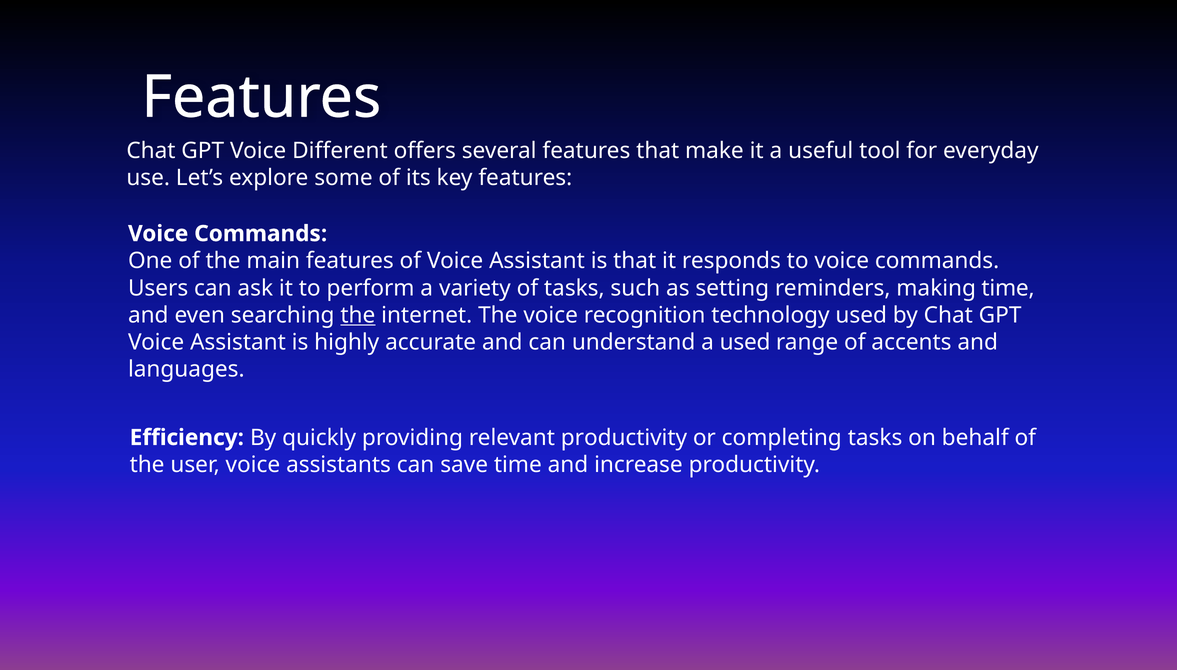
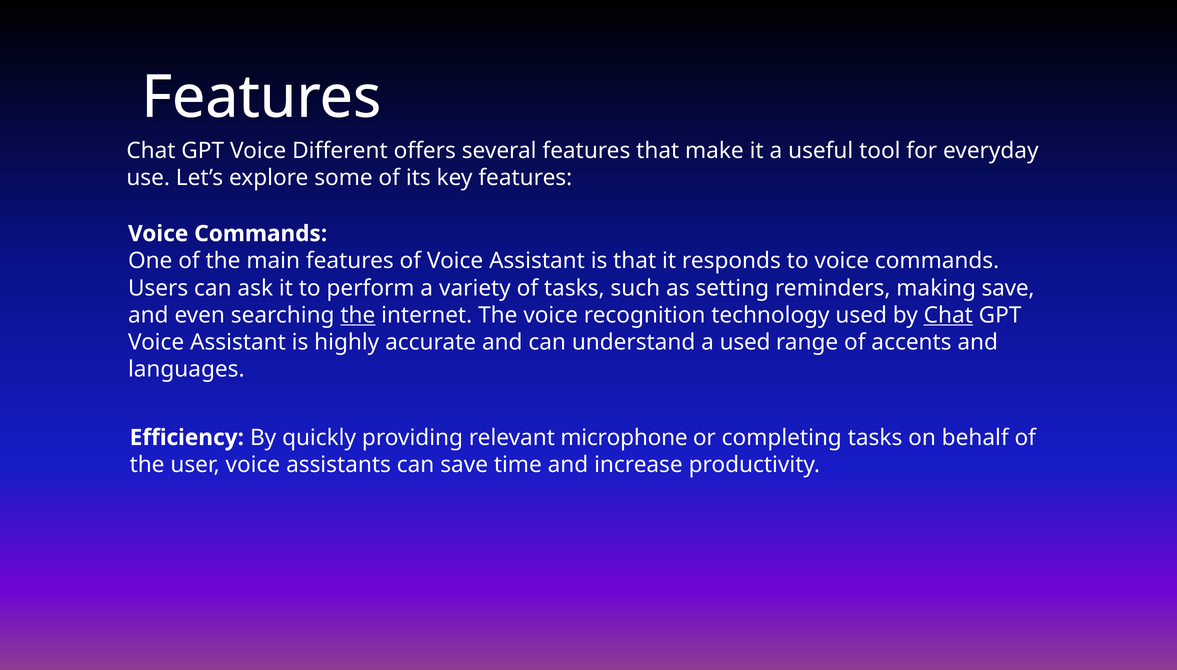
making time: time -> save (1008, 288)
Chat underline: none -> present (948, 315)
relevant productivity: productivity -> microphone (624, 438)
